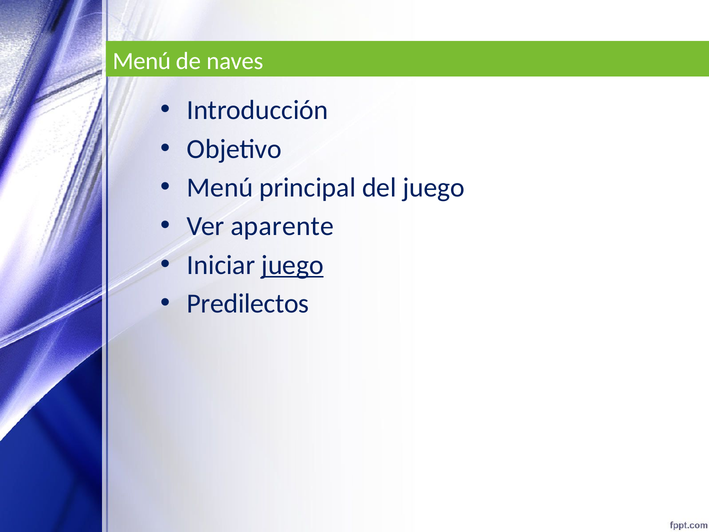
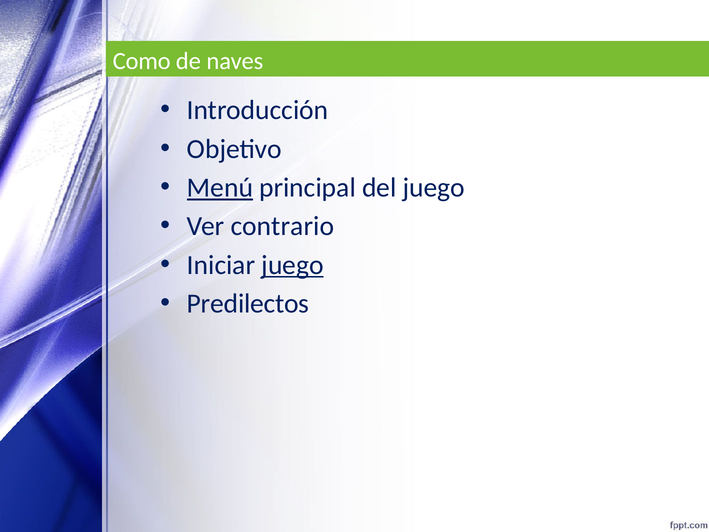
Menú: Menú -> Como (142, 61)
Menú underline: none -> present (220, 188)
aparente: aparente -> contrario (282, 226)
